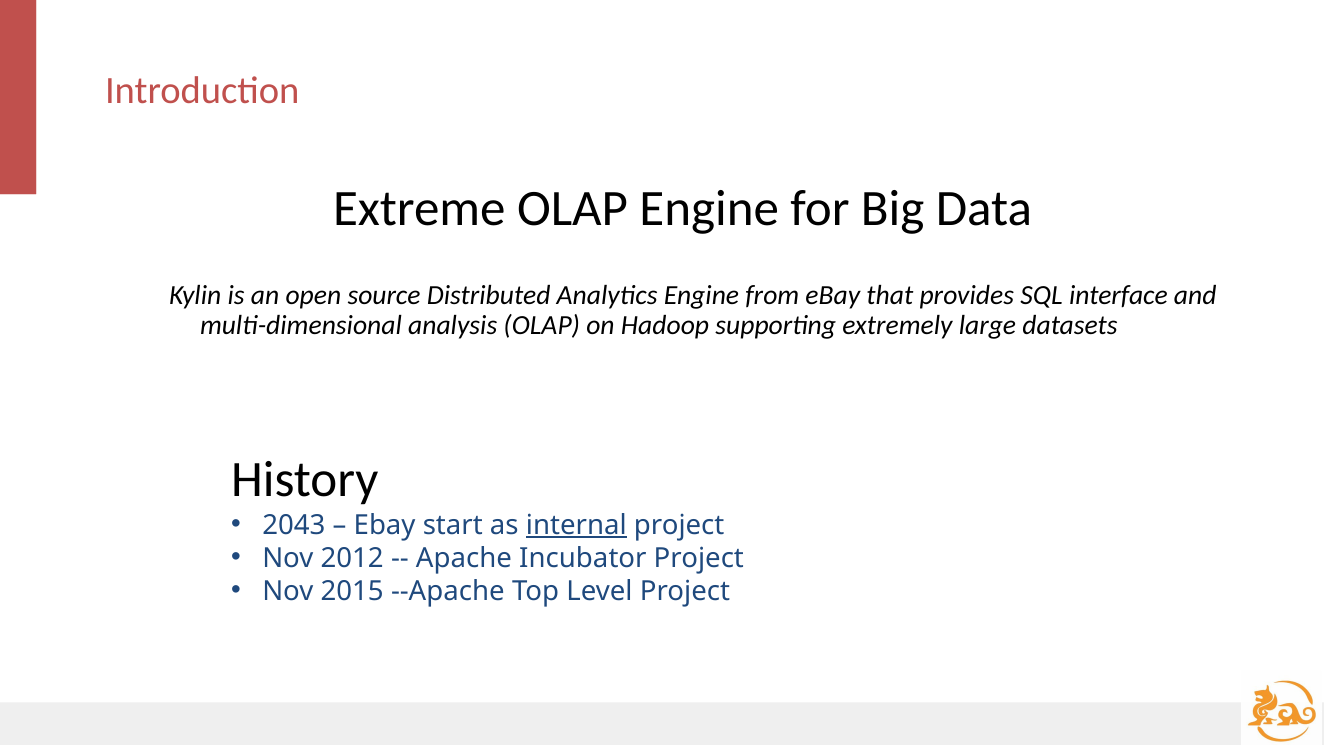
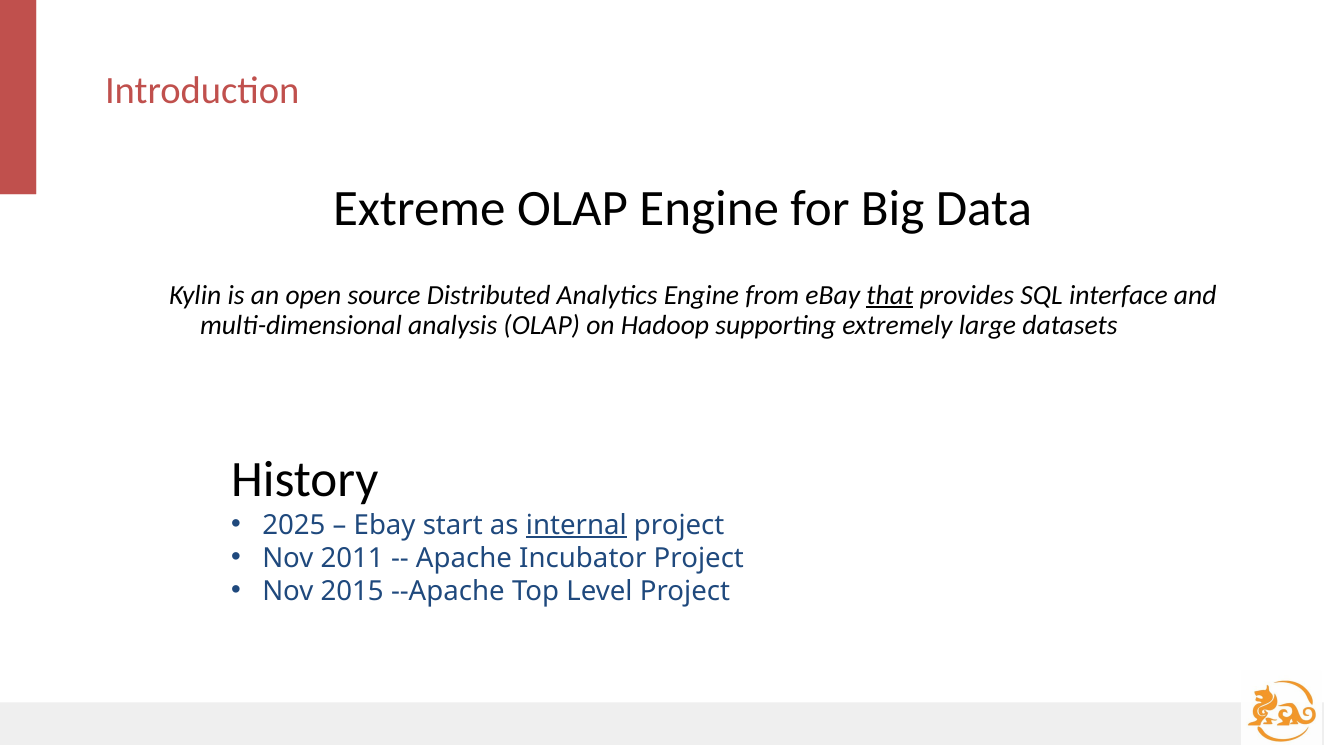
that underline: none -> present (890, 295)
2043: 2043 -> 2025 (294, 525)
2012: 2012 -> 2011 (352, 558)
